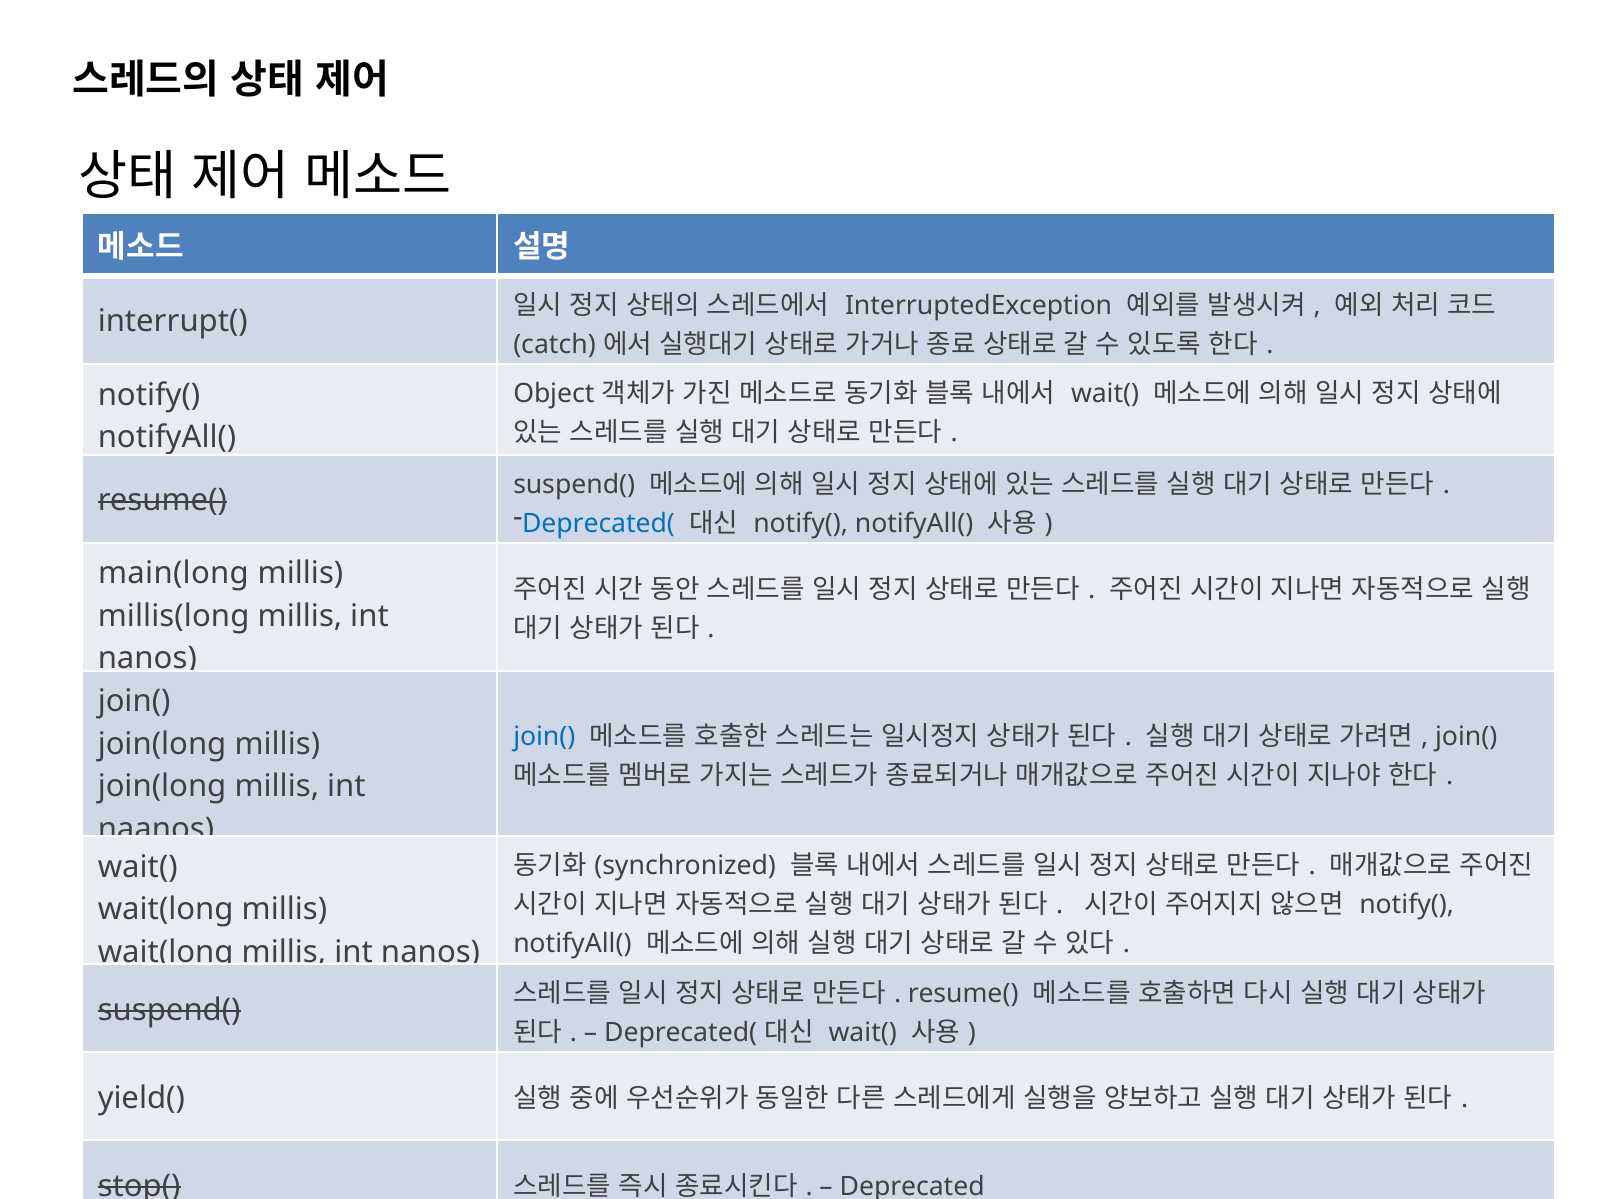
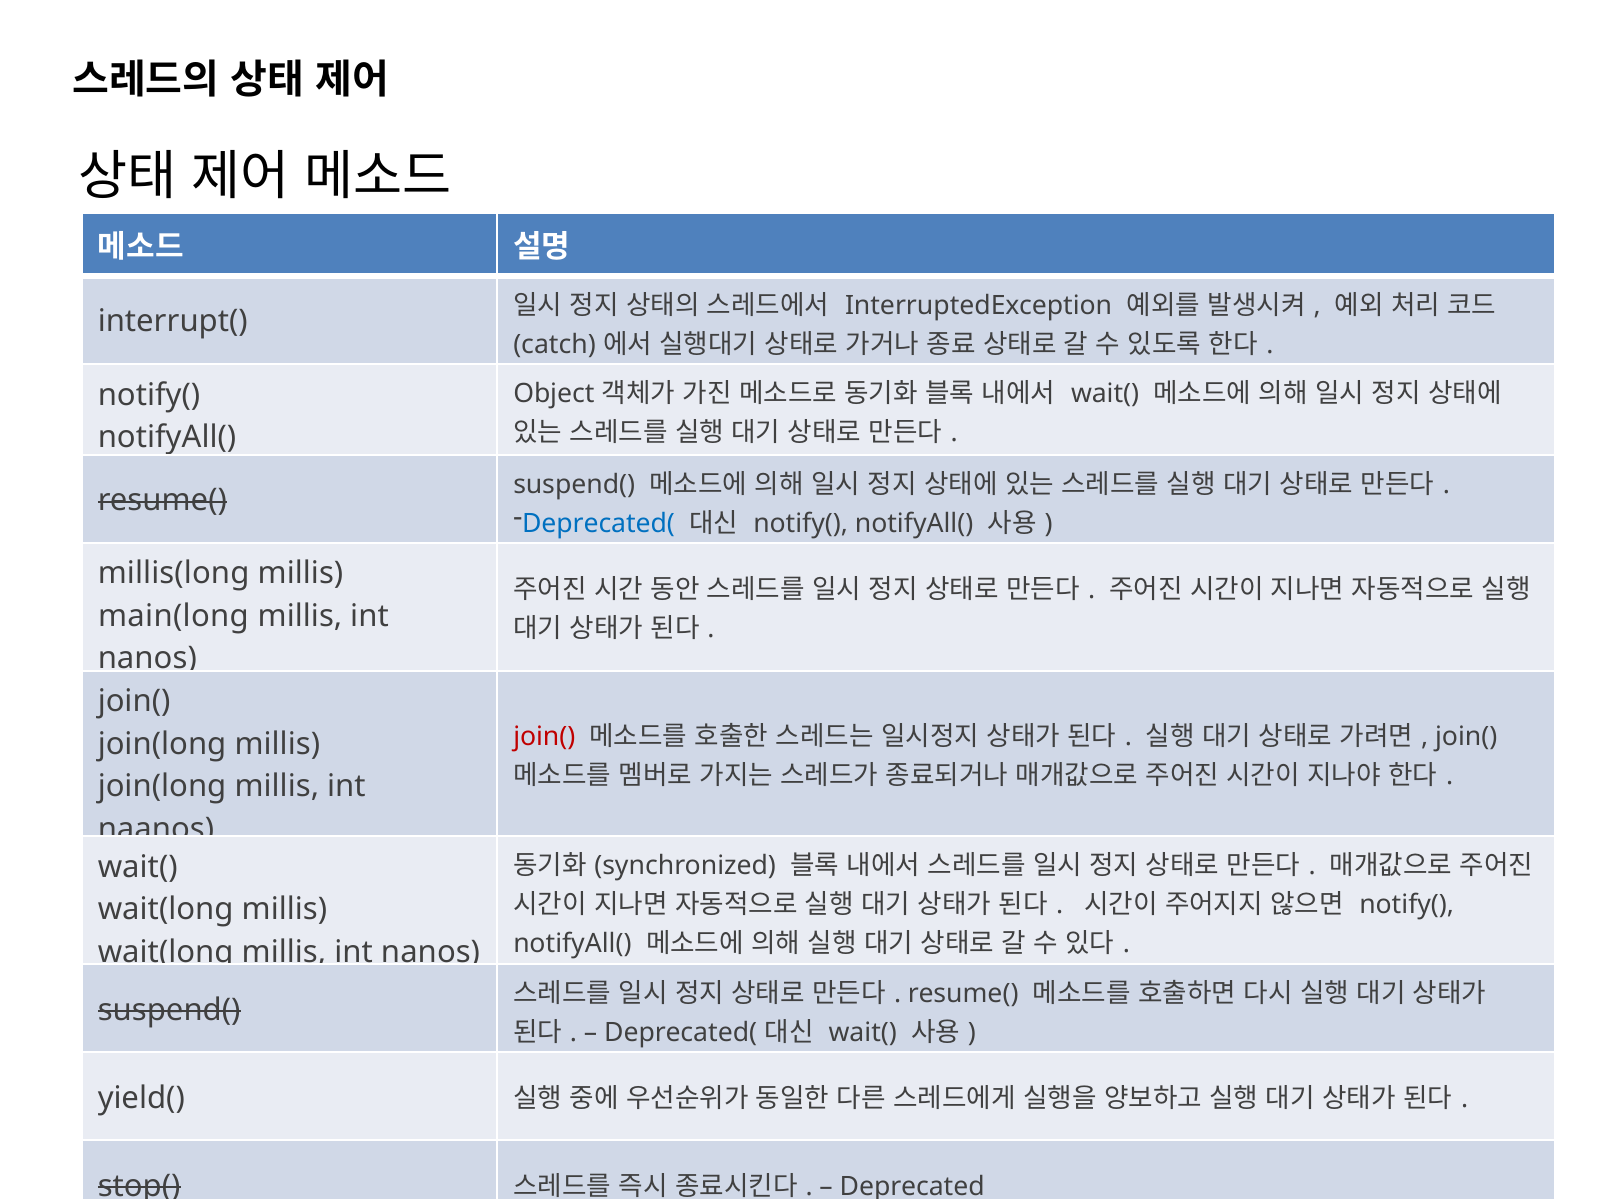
main(long: main(long -> millis(long (174, 574)
millis(long: millis(long -> main(long (173, 616)
join( colour: blue -> red (544, 737)
